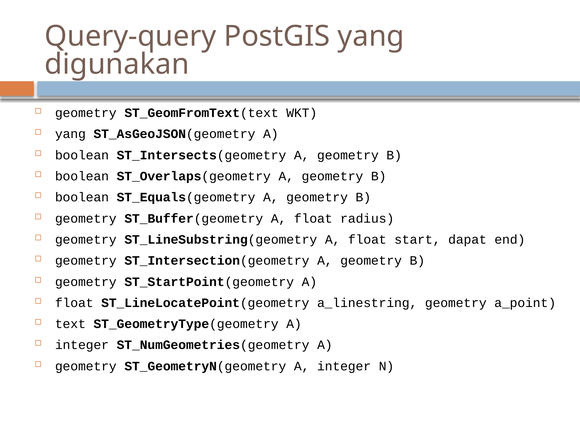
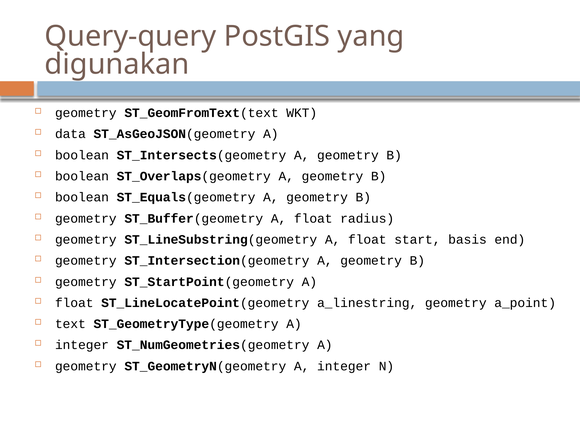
yang: yang -> data (70, 134)
dapat: dapat -> basis (468, 240)
